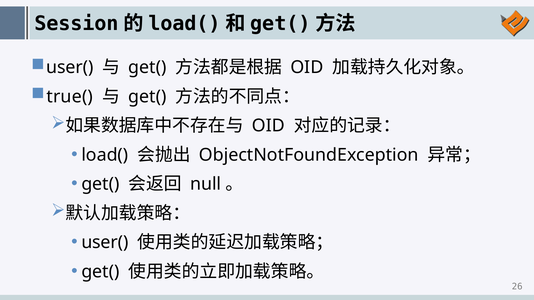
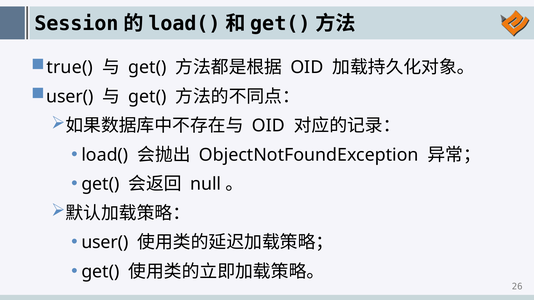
user(: user( -> true( (70, 67)
true(: true( -> user( (70, 97)
